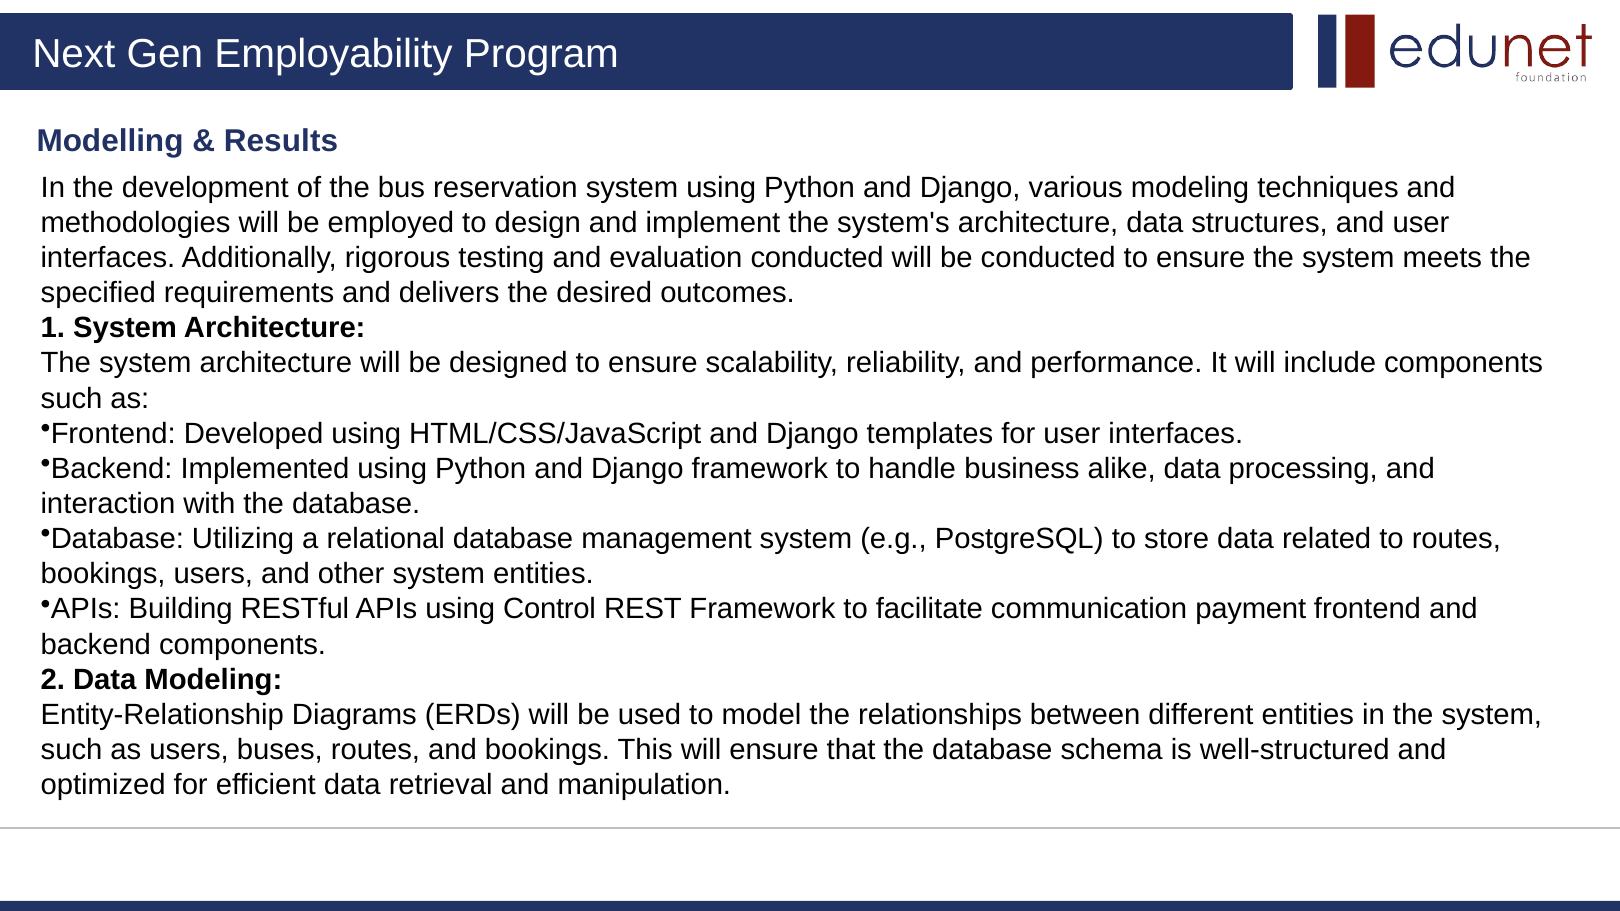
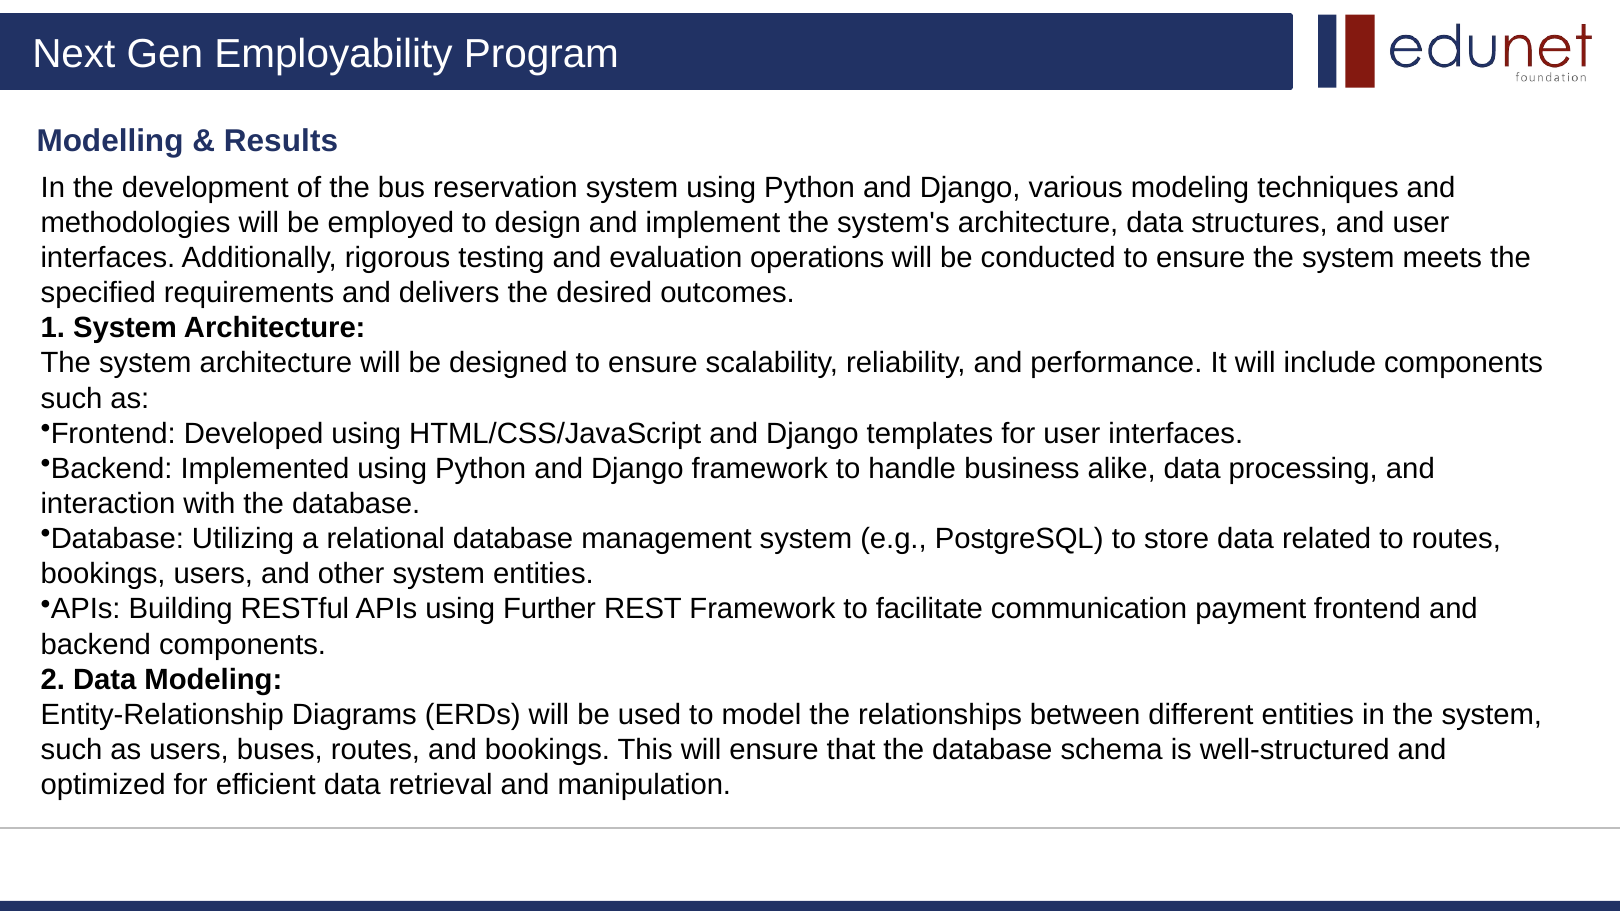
evaluation conducted: conducted -> operations (817, 258)
Control: Control -> Further (550, 609)
